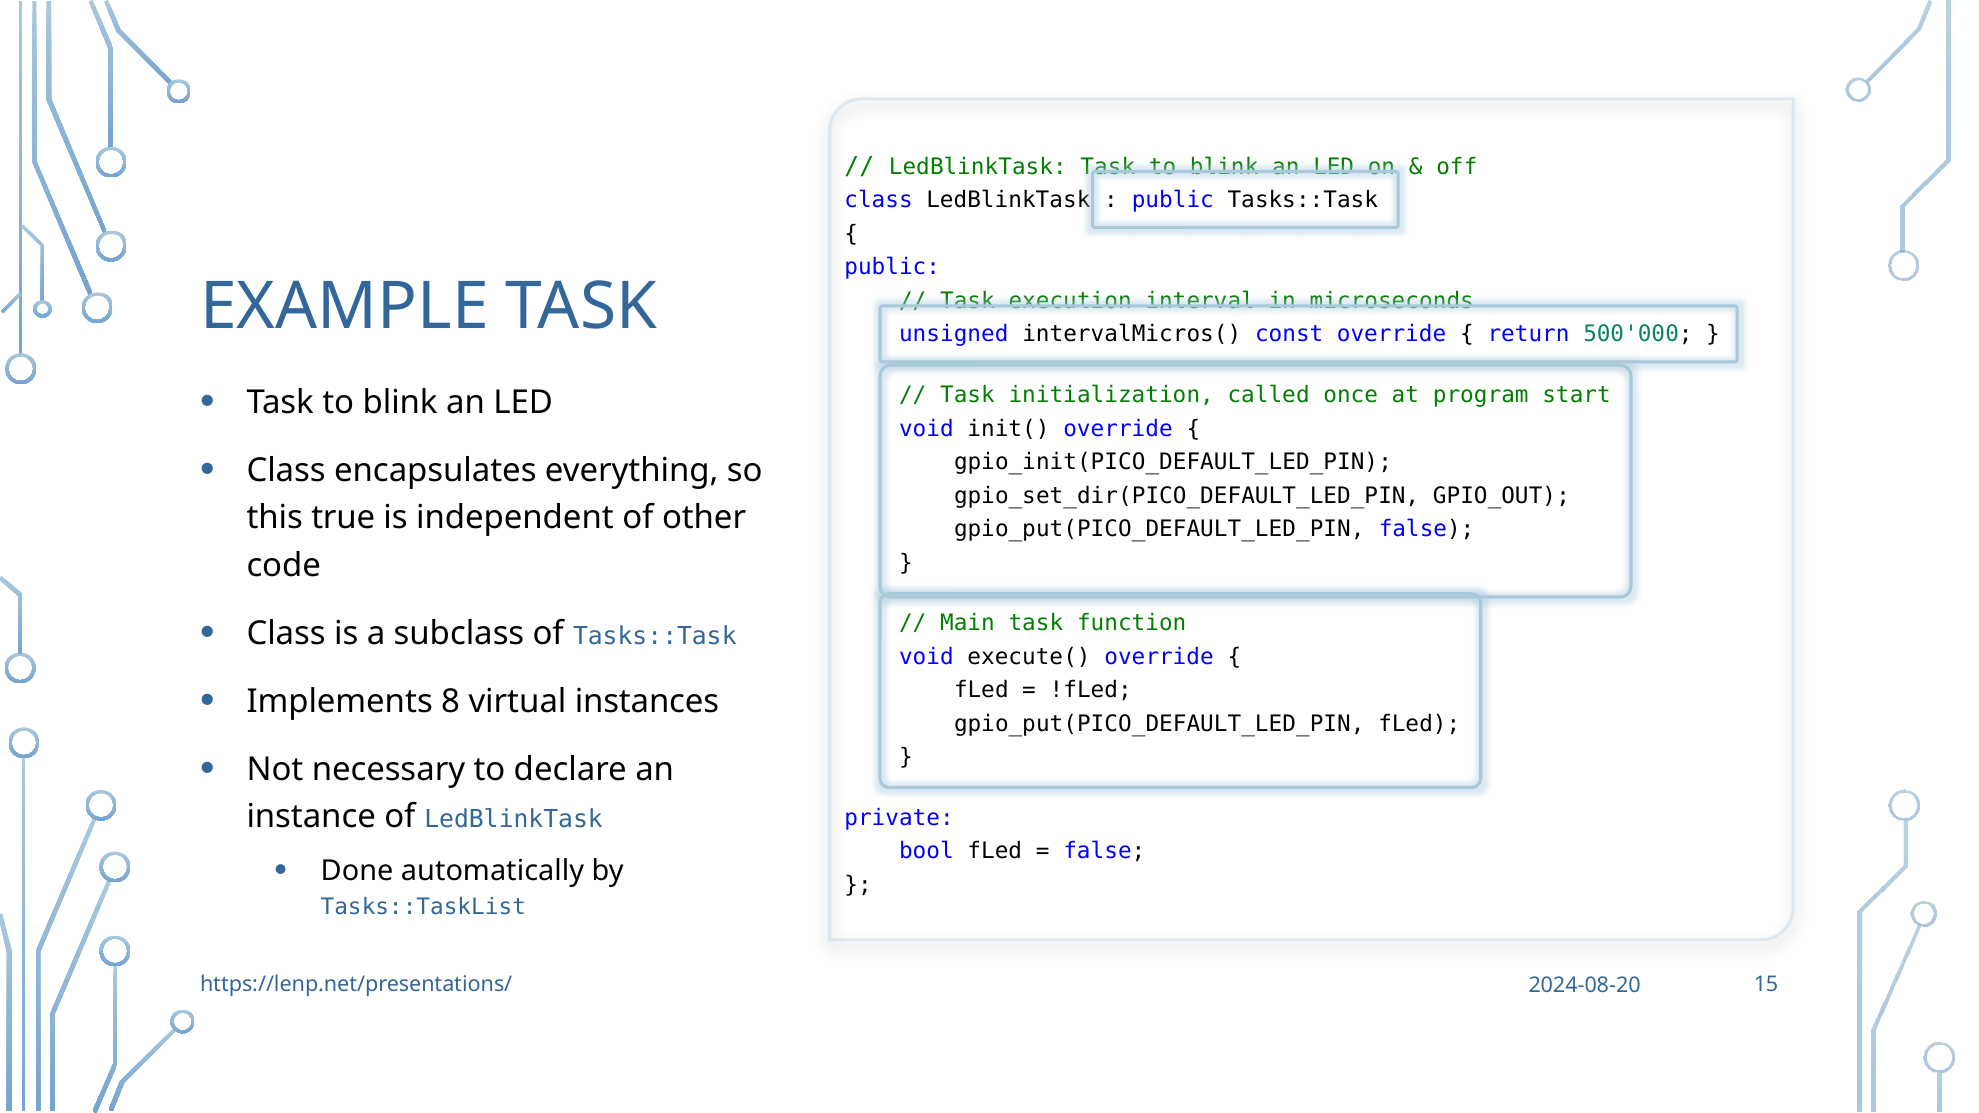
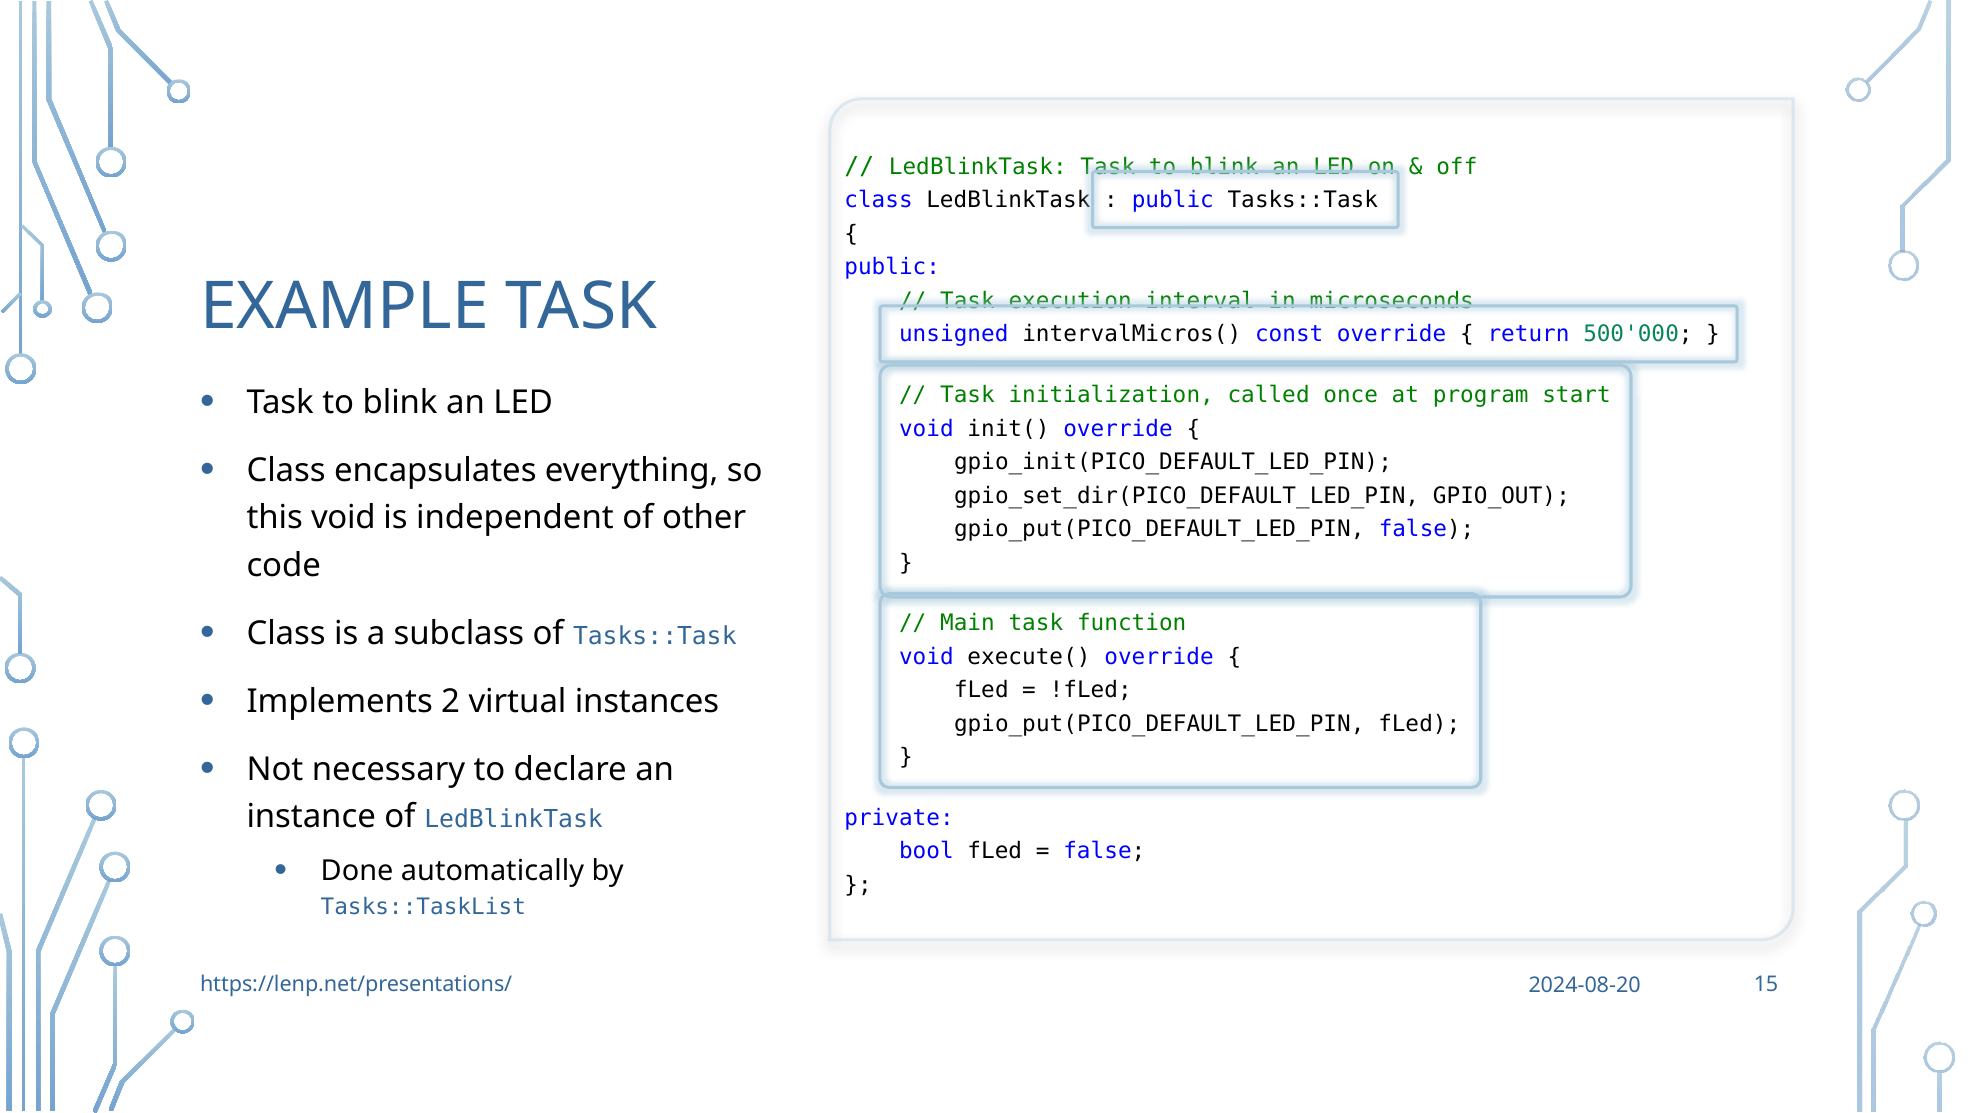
this true: true -> void (343, 518)
8: 8 -> 2 (451, 701)
